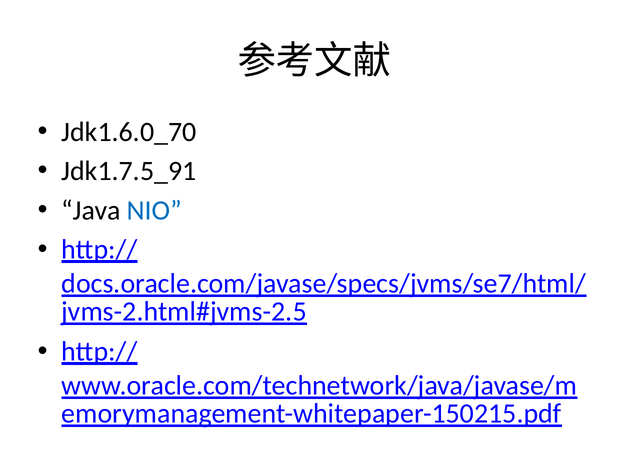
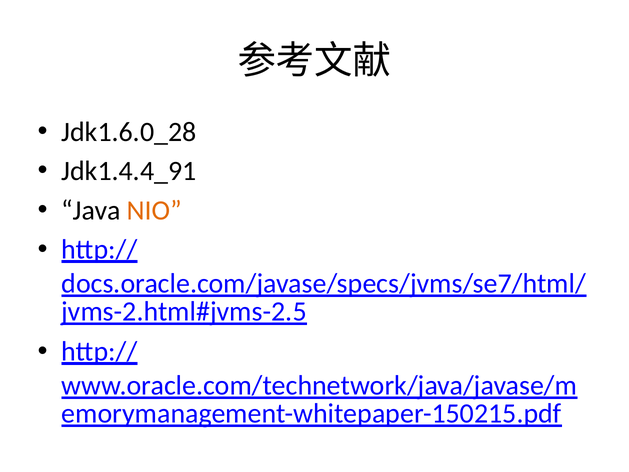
Jdk1.6.0_70: Jdk1.6.0_70 -> Jdk1.6.0_28 (129, 132)
Jdk1.7.5_91: Jdk1.7.5_91 -> Jdk1.4.4_91 (129, 171)
NIO colour: blue -> orange (154, 210)
